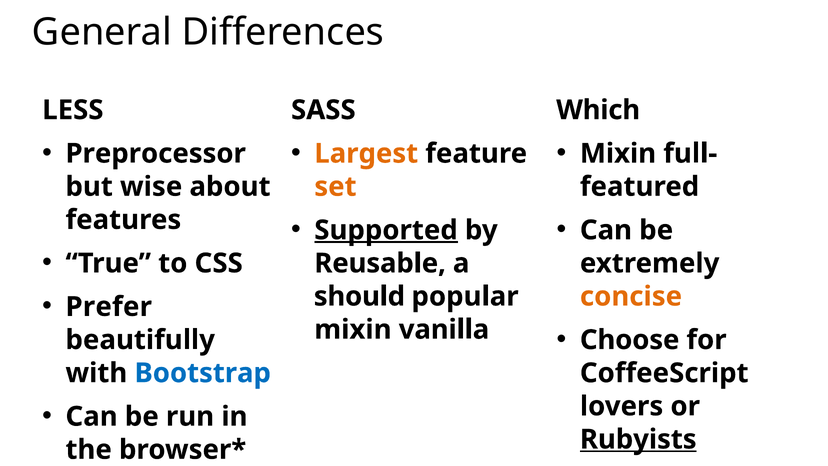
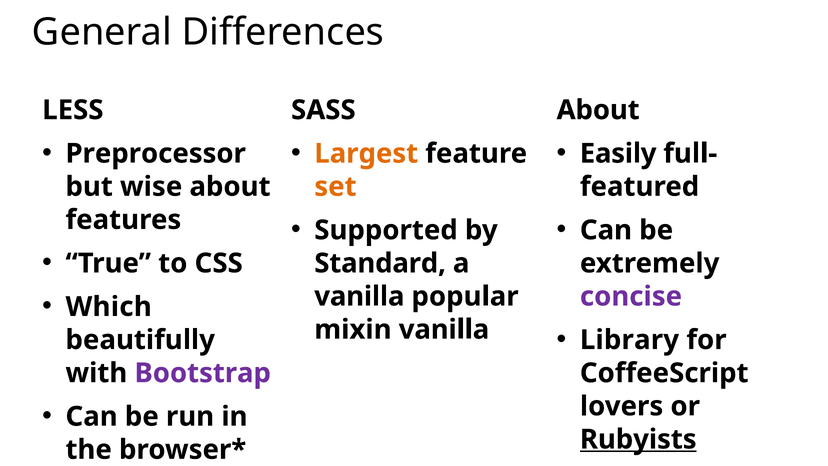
Which: Which -> About (598, 110)
Mixin: Mixin -> Easily (618, 153)
Supported underline: present -> none (386, 230)
Reusable: Reusable -> Standard (380, 263)
should: should -> vanilla (359, 296)
concise colour: orange -> purple (631, 296)
Prefer: Prefer -> Which (109, 307)
Choose: Choose -> Library (629, 340)
Bootstrap colour: blue -> purple (203, 373)
